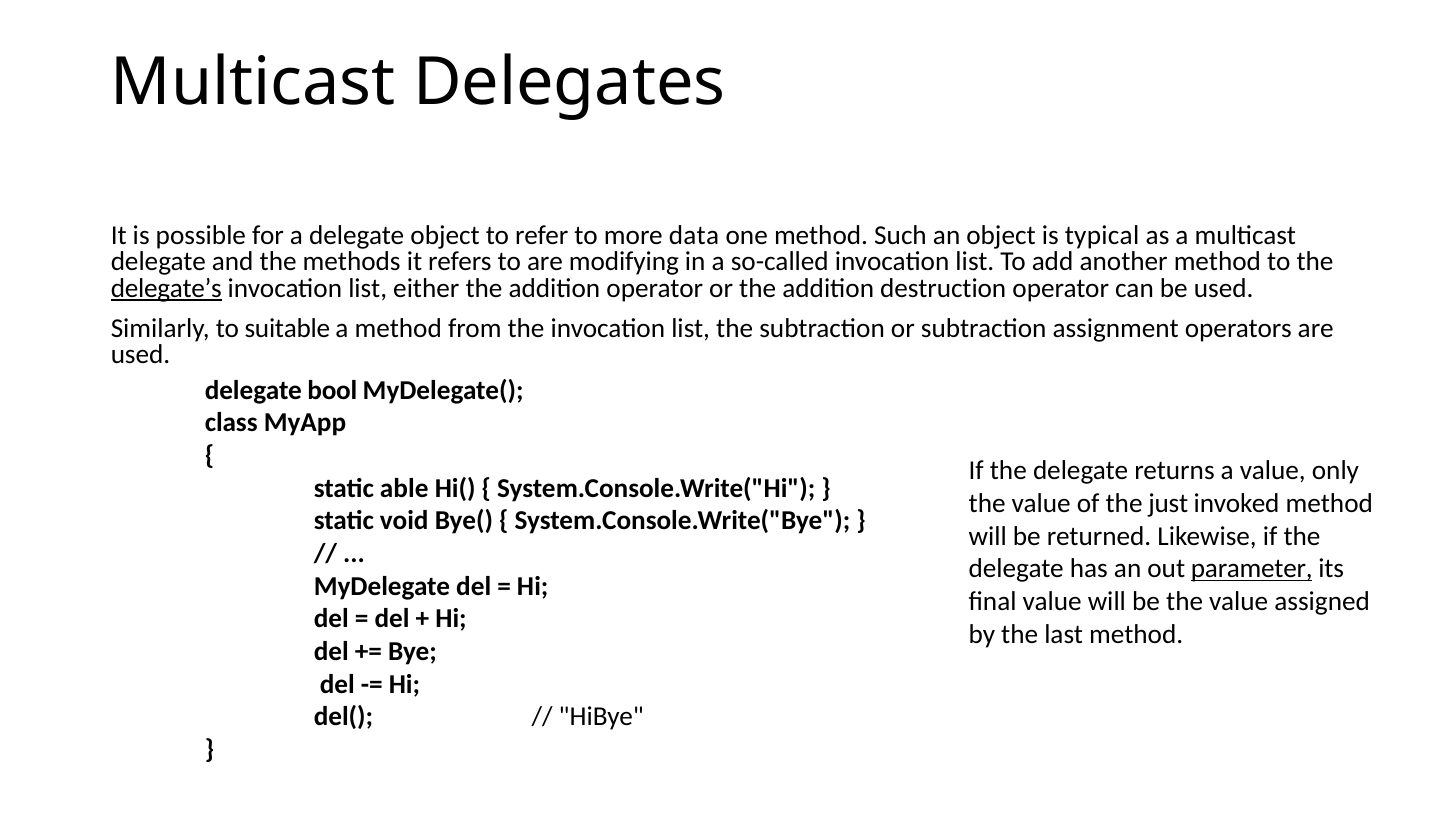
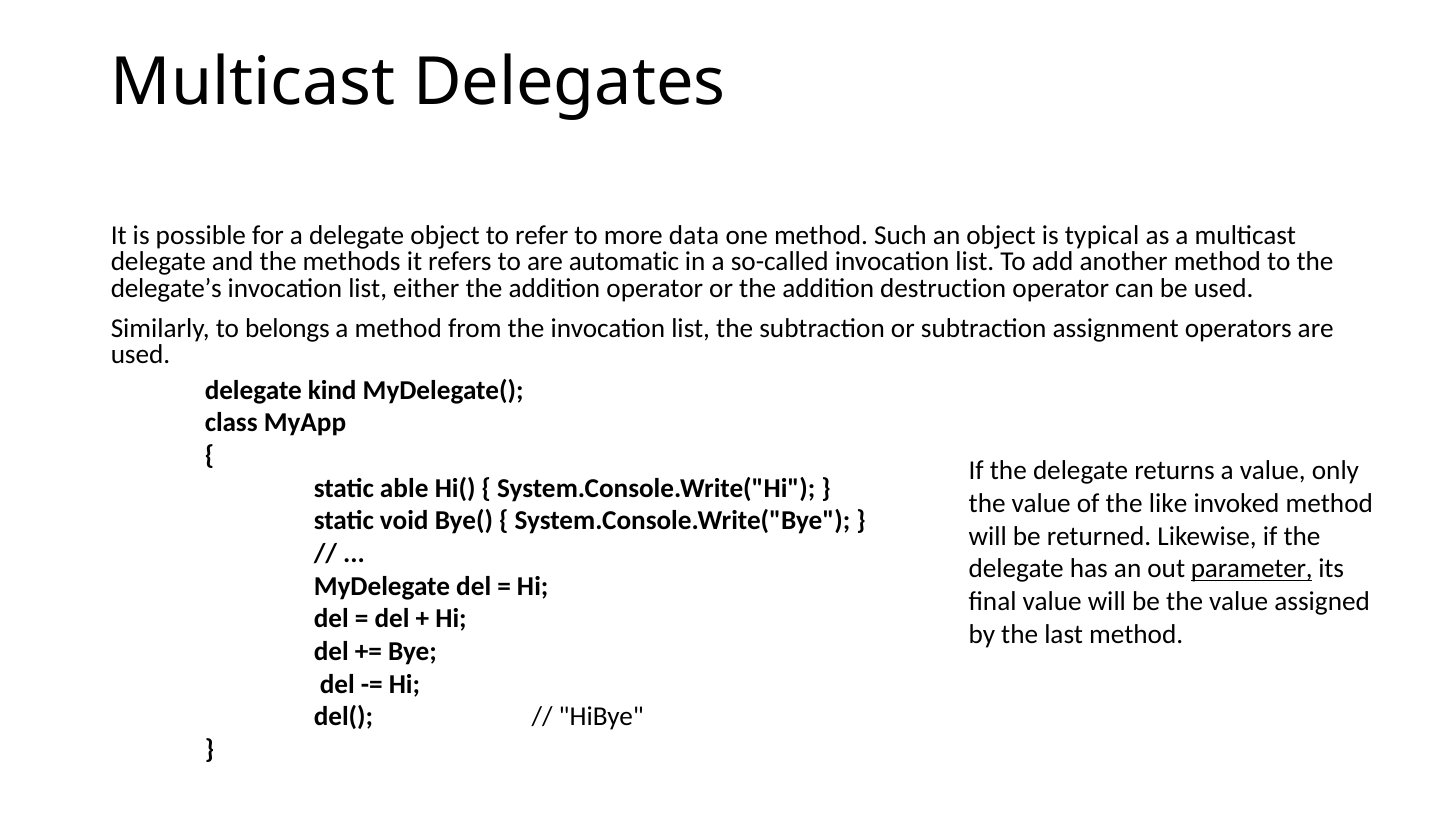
modifying: modifying -> automatic (624, 262)
delegate’s underline: present -> none (166, 288)
suitable: suitable -> belongs (287, 328)
bool: bool -> kind (332, 390)
just: just -> like (1168, 504)
